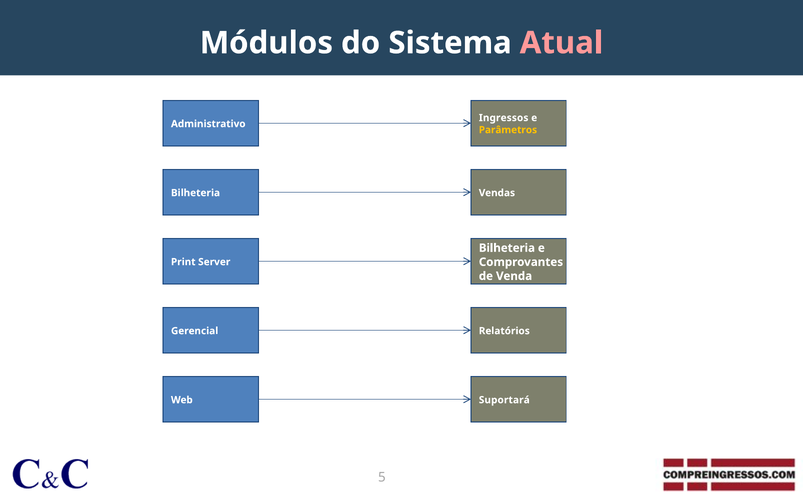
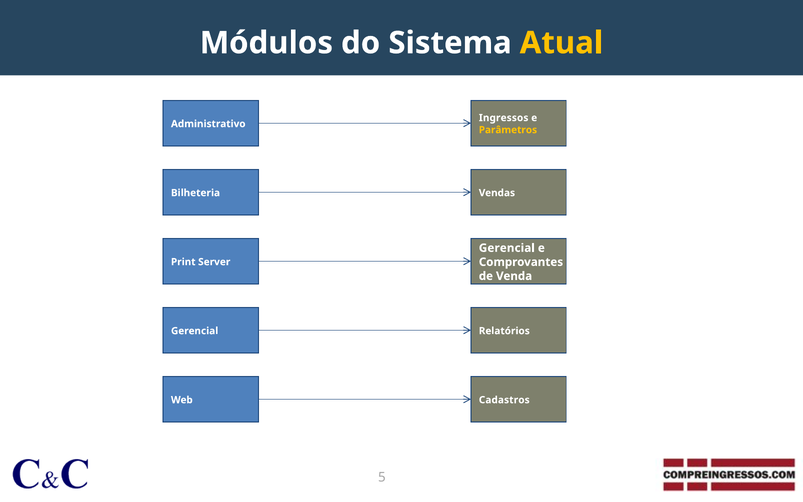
Atual colour: pink -> yellow (561, 43)
Bilheteria: Bilheteria -> Gerencial (507, 248)
Suportará: Suportará -> Cadastros (504, 400)
